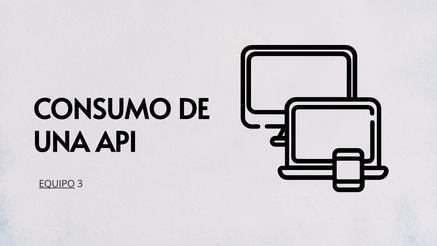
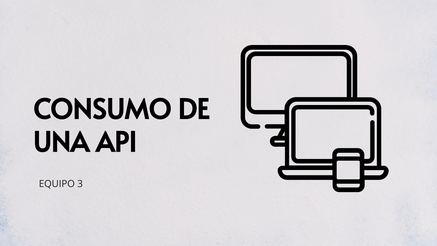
EQUIPO underline: present -> none (57, 184)
